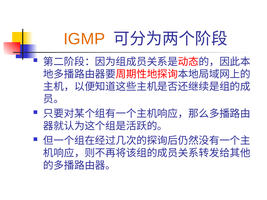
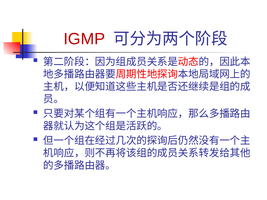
IGMP colour: orange -> red (84, 39)
